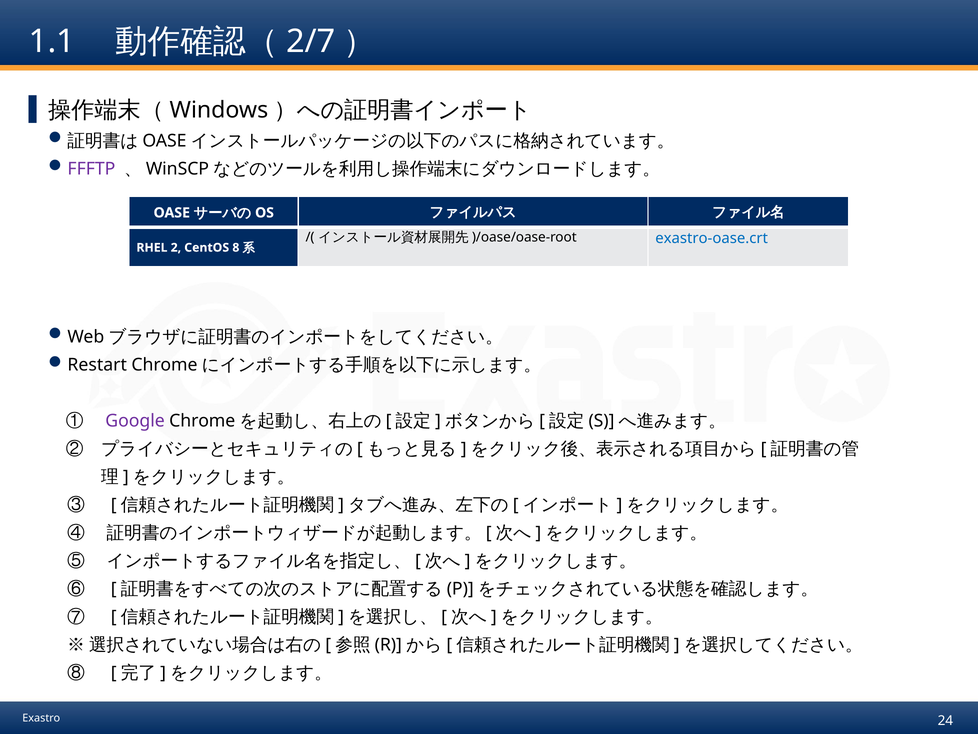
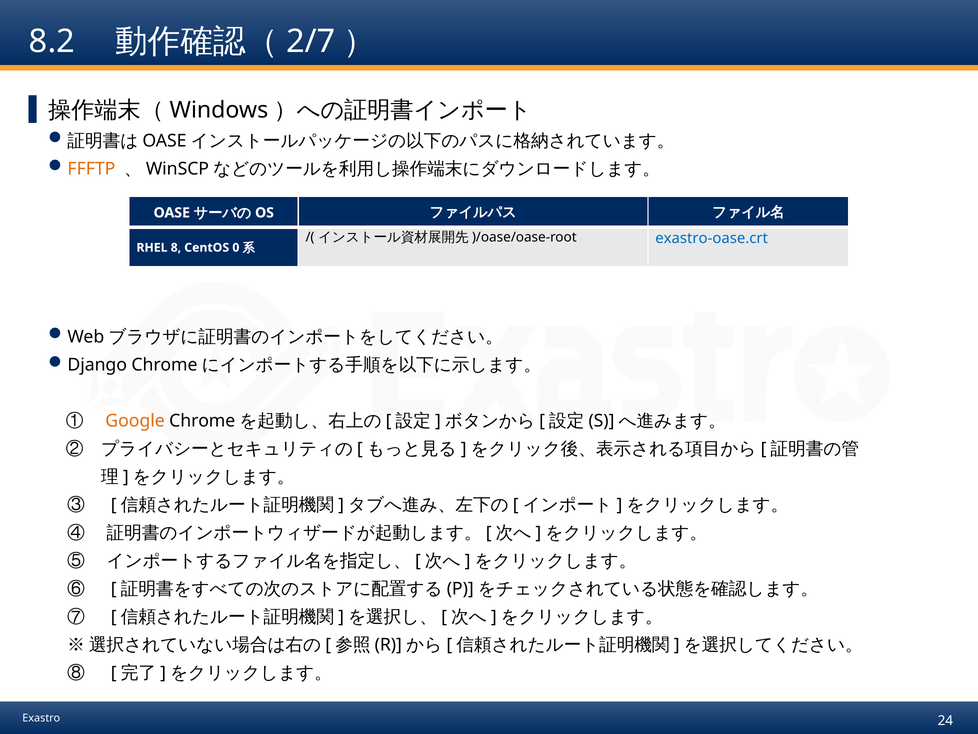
1.1: 1.1 -> 8.2 (52, 42)
FFFTP colour: purple -> orange (91, 169)
2: 2 -> 8 (176, 247)
8: 8 -> 0 (236, 247)
Restart: Restart -> Django (97, 365)
Google colour: purple -> orange (135, 421)
